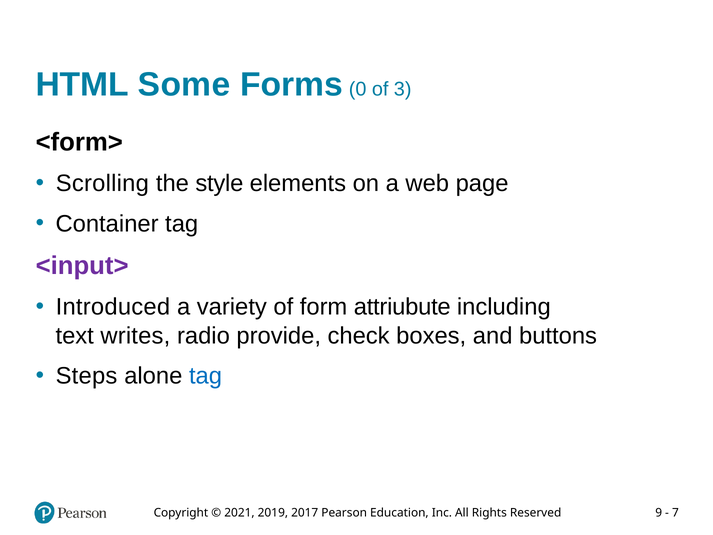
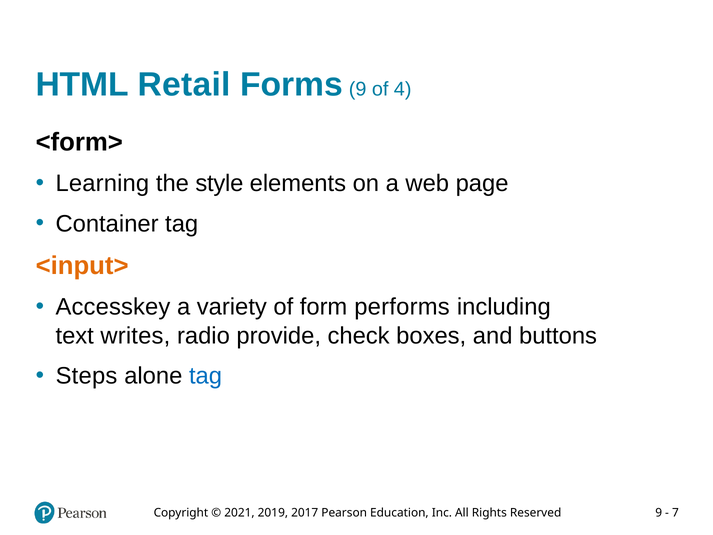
Some: Some -> Retail (184, 84)
Forms 0: 0 -> 9 (358, 89)
3: 3 -> 4 (403, 89)
Scrolling: Scrolling -> Learning (102, 183)
<input> colour: purple -> orange (82, 266)
Introduced: Introduced -> Accesskey (113, 307)
attriubute: attriubute -> performs (402, 307)
